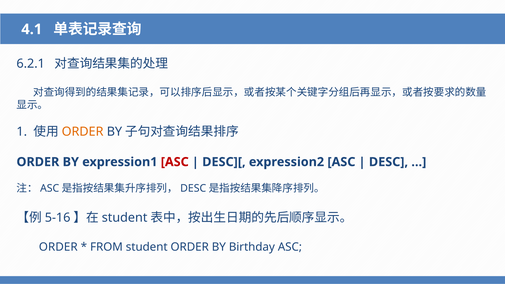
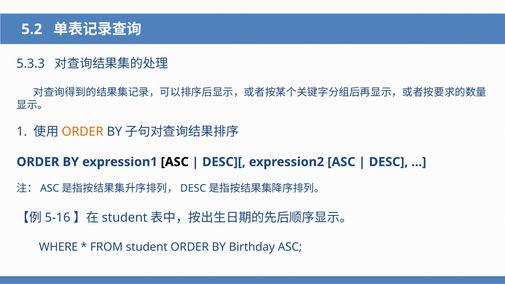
4.1: 4.1 -> 5.2 (32, 29)
6.2.1: 6.2.1 -> 5.3.3 (31, 64)
ASC colour: red -> black (175, 162)
ORDER: ORDER -> WHERE (58, 247)
